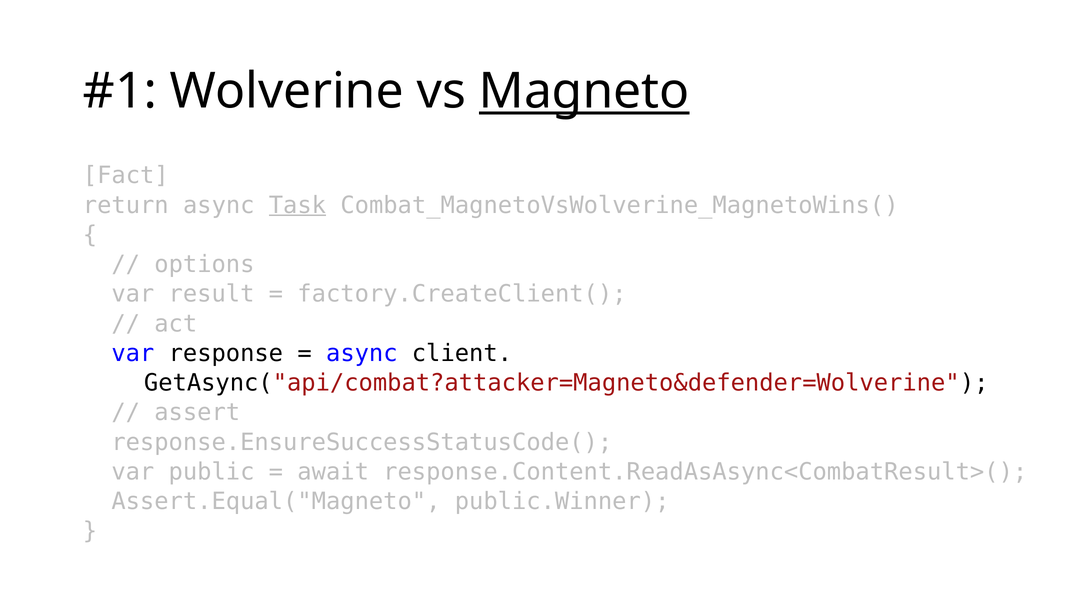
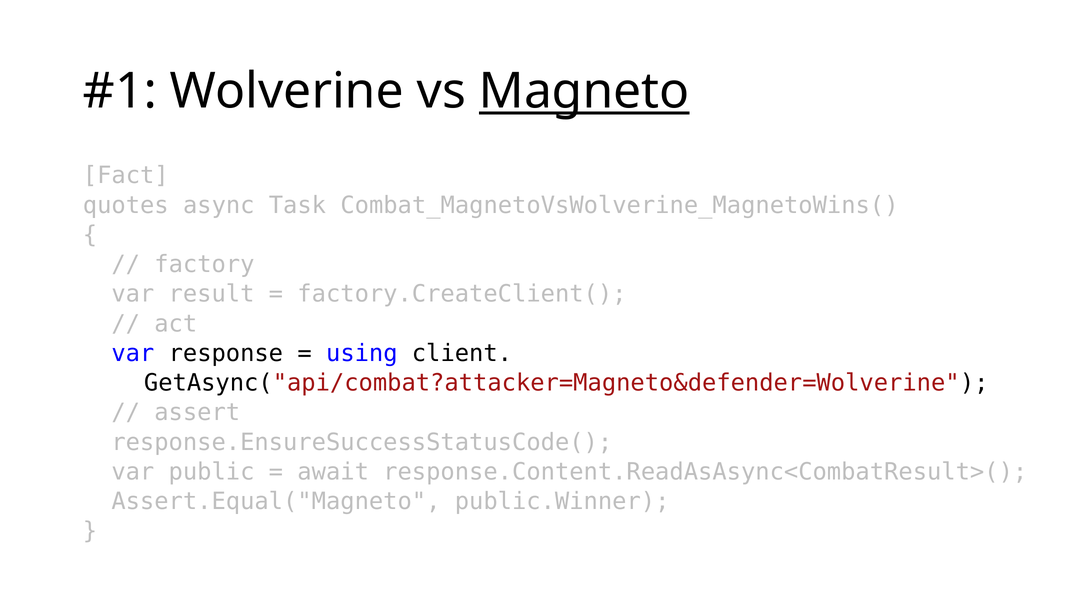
return: return -> quotes (126, 205)
Task underline: present -> none (297, 205)
options: options -> factory (204, 264)
async: async -> using (362, 353)
